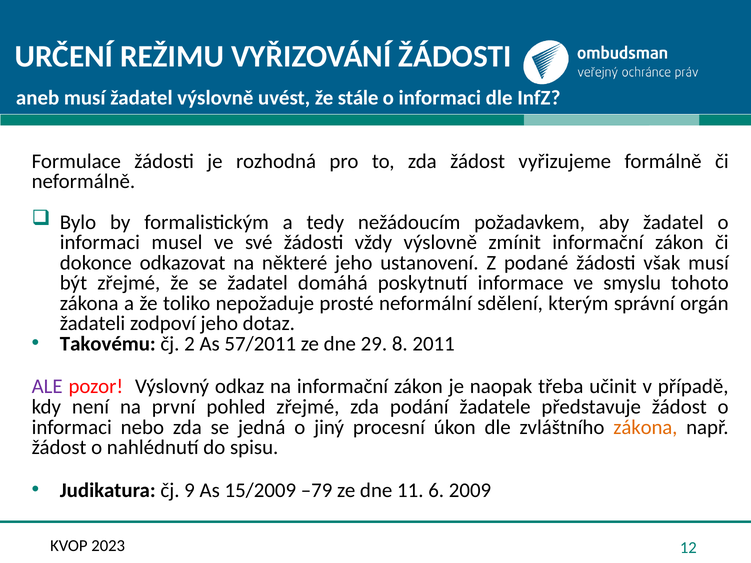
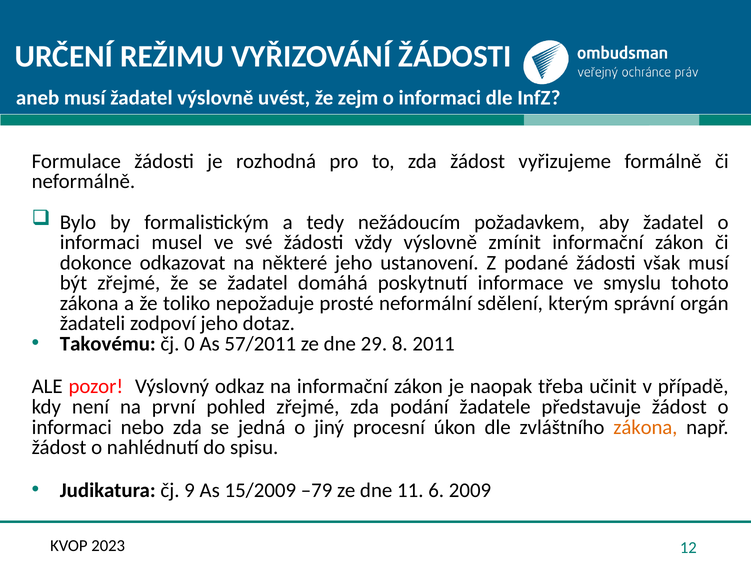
stále: stále -> zejm (358, 98)
2: 2 -> 0 (190, 344)
ALE colour: purple -> black (47, 387)
